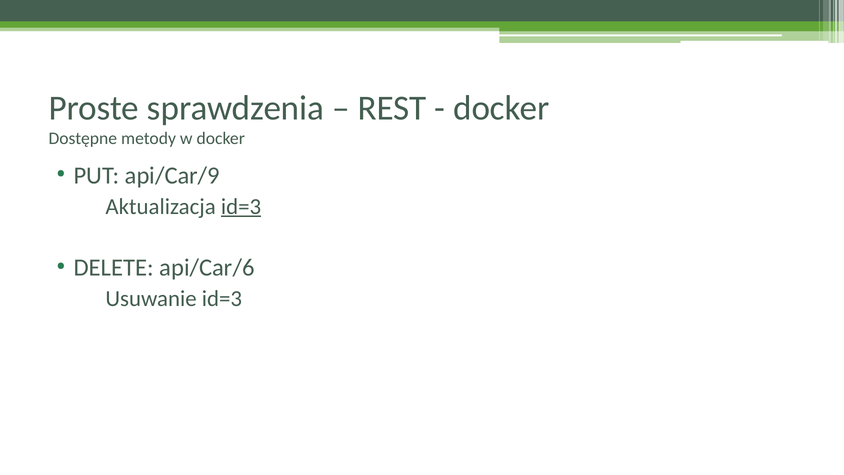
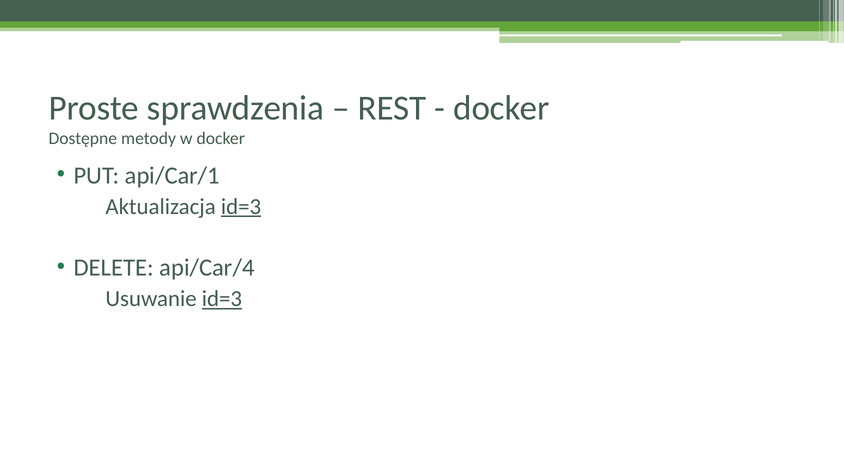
api/Car/9: api/Car/9 -> api/Car/1 (172, 175)
api/Car/6: api/Car/6 -> api/Car/4 (207, 268)
id=3 underline: none -> present (222, 299)
